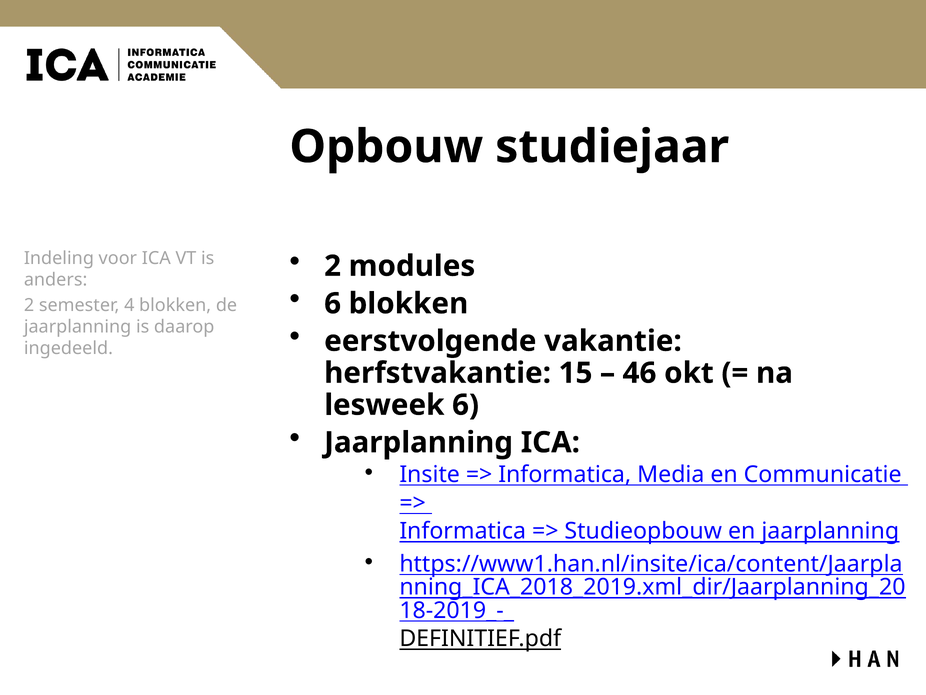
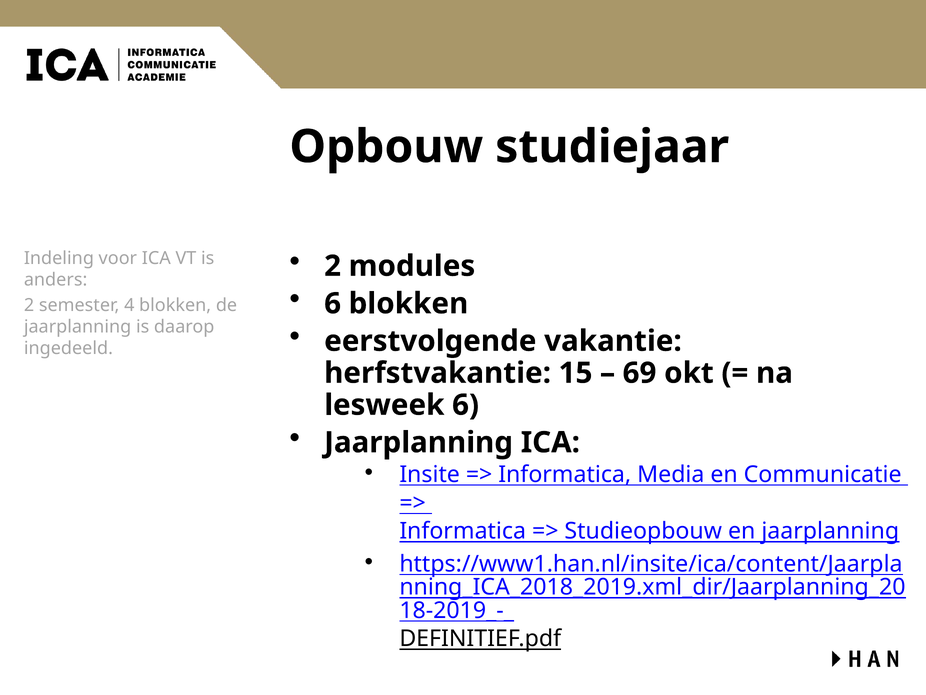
46: 46 -> 69 (640, 373)
